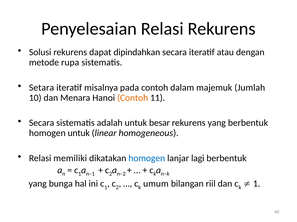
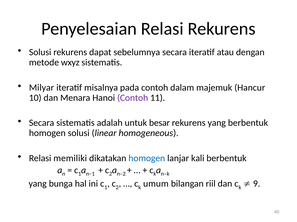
dipindahkan: dipindahkan -> sebelumnya (137, 52)
rupa: rupa -> wxyz (70, 63)
Setara: Setara -> Milyar (42, 88)
Jumlah: Jumlah -> Hancur (250, 88)
Contoh colour: orange -> purple (133, 98)
homogen untuk: untuk -> solusi (79, 133)
lagi: lagi -> kali (198, 159)
1: 1 -> 9 (257, 184)
